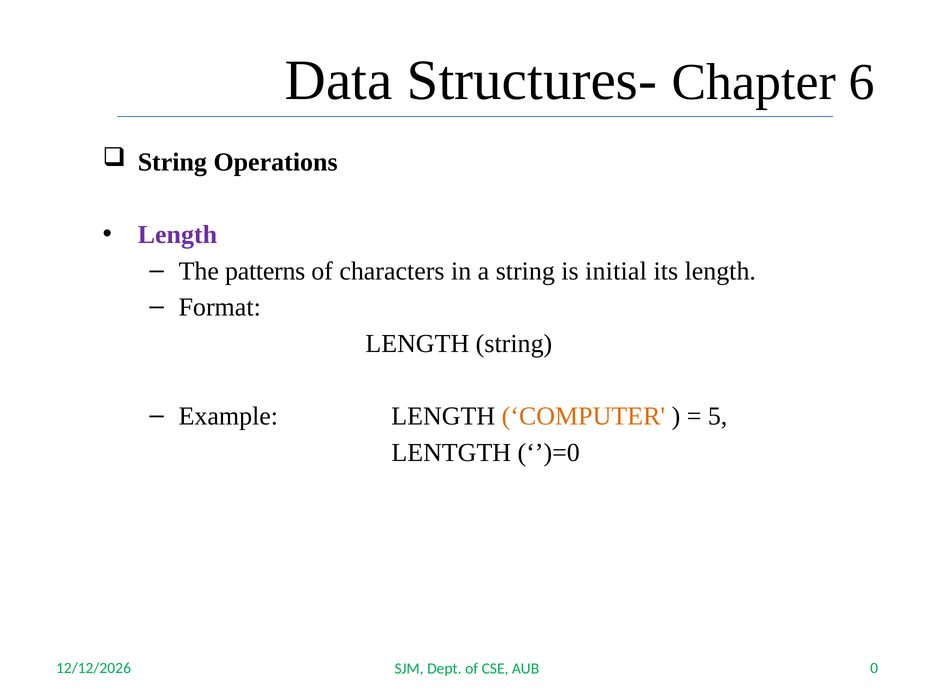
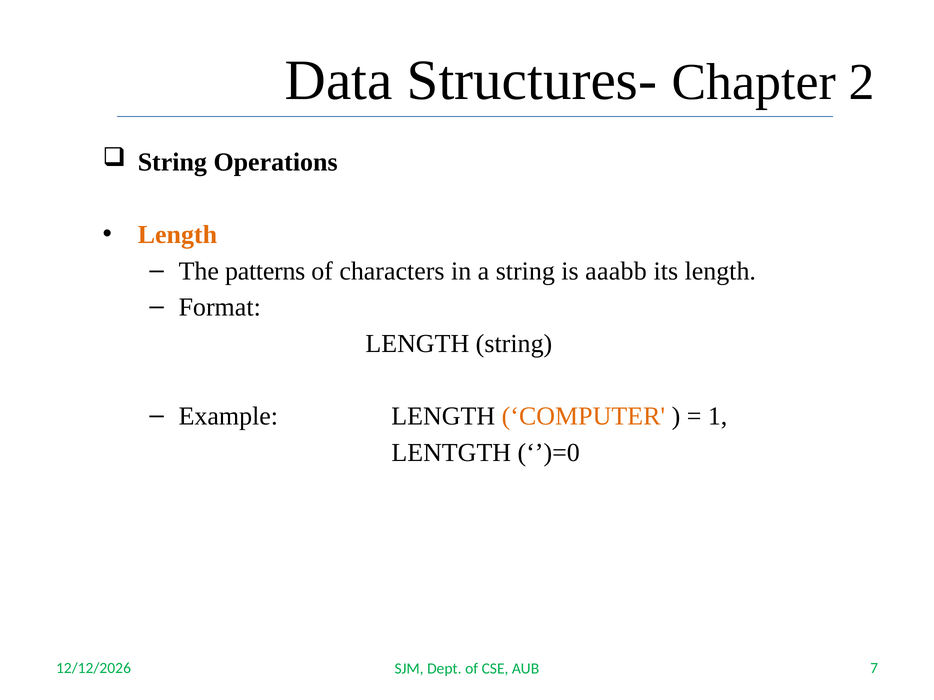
6: 6 -> 2 (862, 82)
Length colour: purple -> orange (177, 235)
initial: initial -> aaabb (616, 271)
5: 5 -> 1 (718, 416)
0: 0 -> 7 (874, 669)
